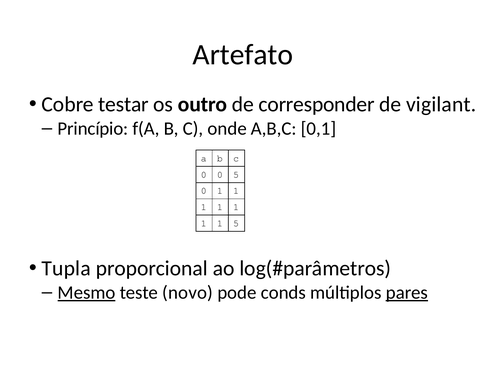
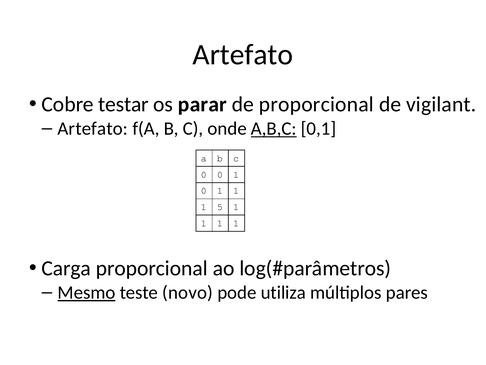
outro: outro -> parar (202, 104)
de corresponder: corresponder -> proporcional (316, 104)
Princípio: Princípio -> Artefato (93, 128)
A,B,C underline: none -> present (274, 128)
0 0 5: 5 -> 1 (236, 174)
1: 1 -> 5 (220, 207)
5: 5 -> 1 (236, 223)
Tupla: Tupla -> Carga (66, 268)
conds: conds -> utiliza (283, 292)
pares underline: present -> none (407, 292)
